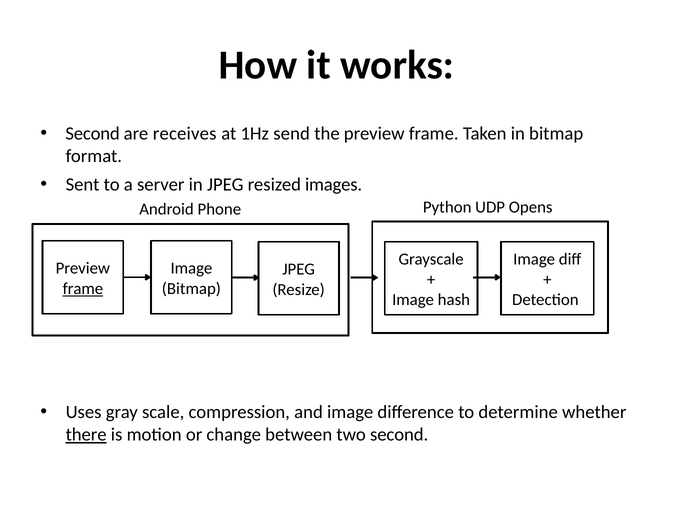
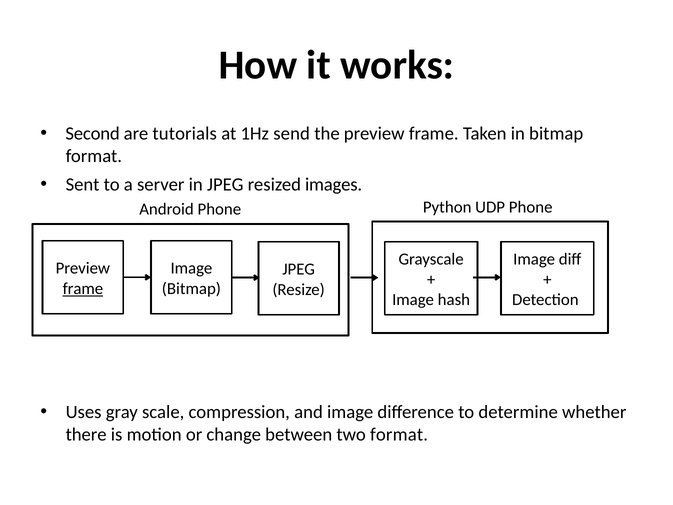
receives: receives -> tutorials (185, 134)
UDP Opens: Opens -> Phone (531, 207)
there underline: present -> none (86, 434)
two second: second -> format (399, 434)
